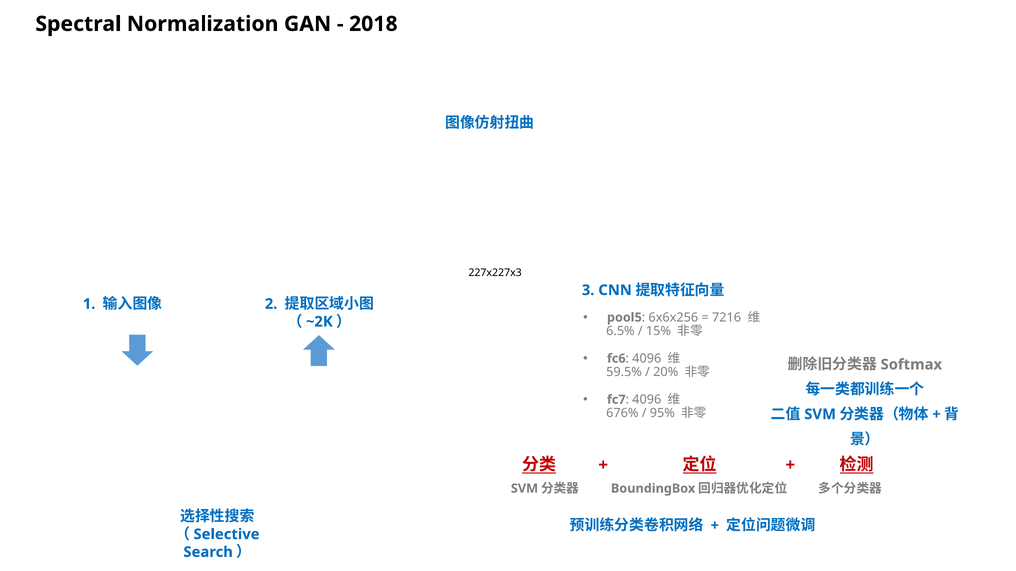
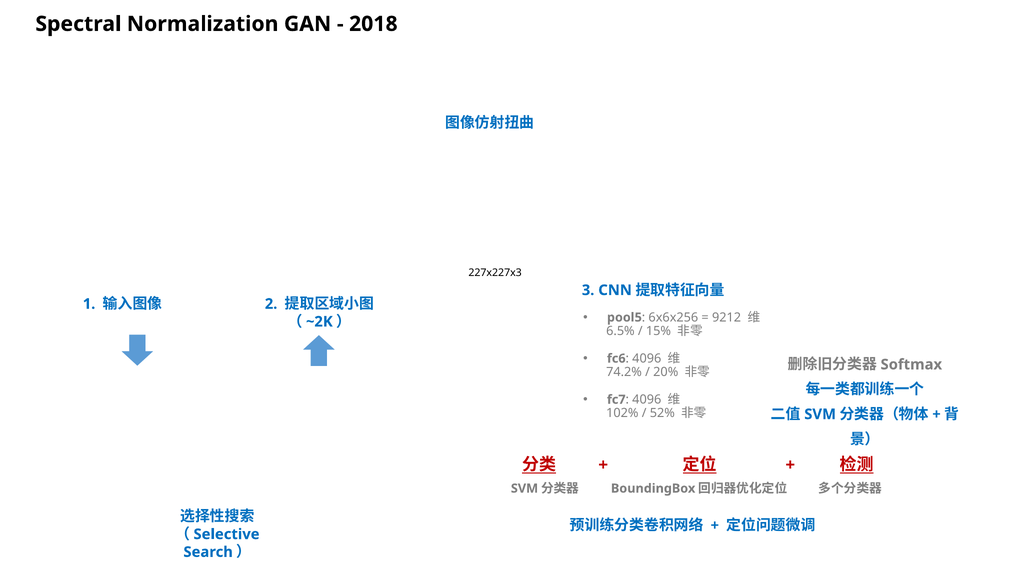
7216: 7216 -> 9212 (727, 318)
59.5%: 59.5% -> 74.2% (624, 373)
676%: 676% -> 102% (622, 414)
95%: 95% -> 52% (662, 414)
